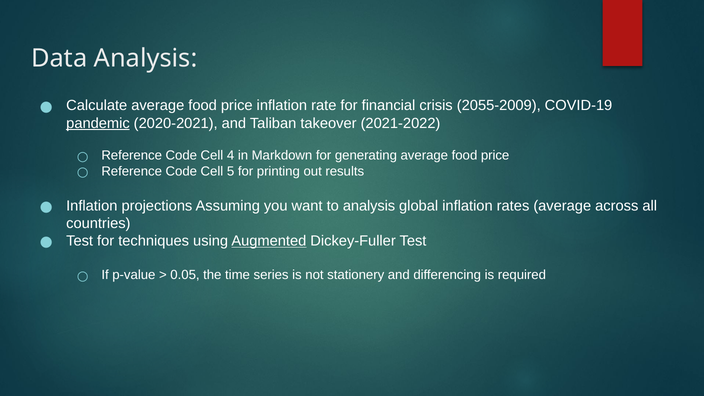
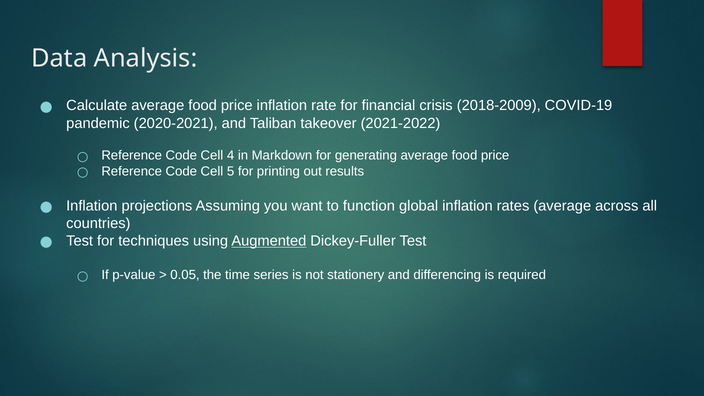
2055-2009: 2055-2009 -> 2018-2009 (499, 106)
pandemic underline: present -> none (98, 123)
to analysis: analysis -> function (369, 206)
